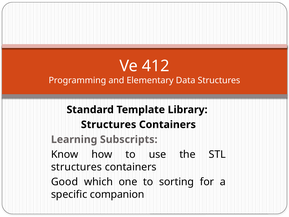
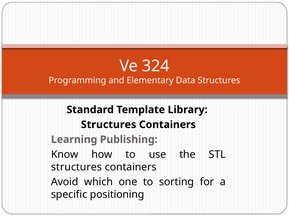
412: 412 -> 324 (156, 66)
Subscripts: Subscripts -> Publishing (129, 139)
Good: Good -> Avoid (65, 182)
companion: companion -> positioning (117, 194)
